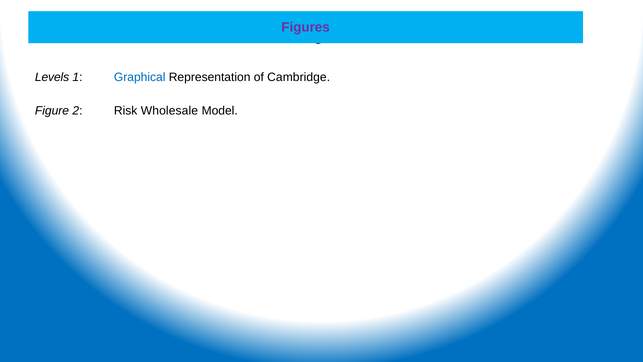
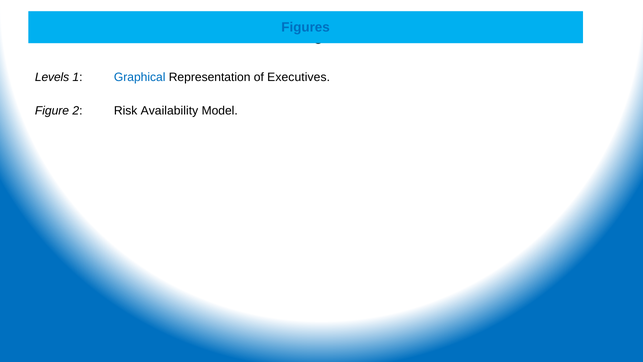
Figures colour: purple -> blue (306, 27)
Cambridge: Cambridge -> Executives (299, 77)
Wholesale: Wholesale -> Availability (169, 111)
